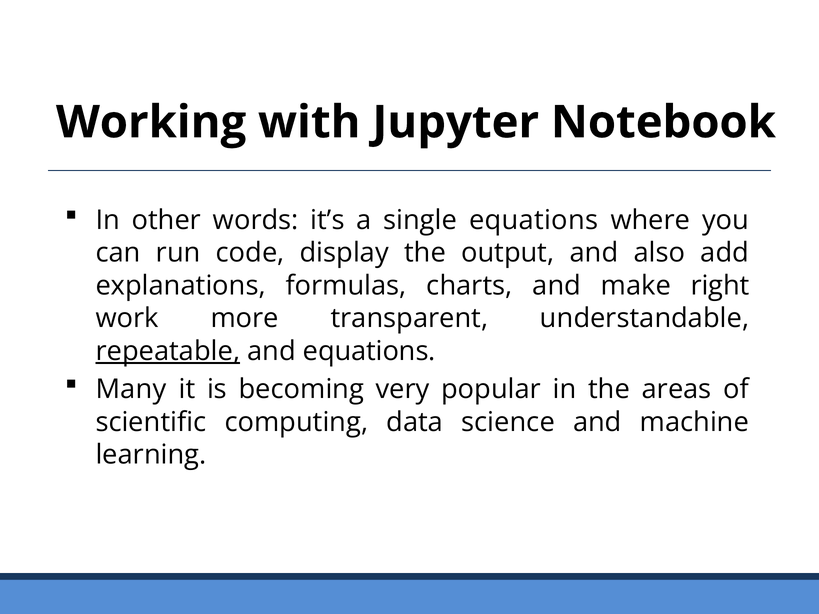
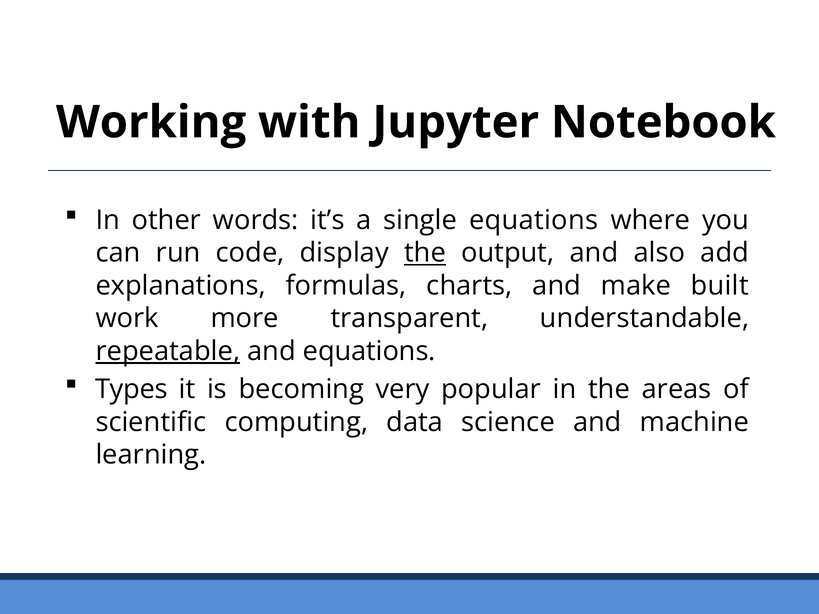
the underline: none -> present (425, 253)
right: right -> built (720, 286)
Many: Many -> Types (131, 390)
